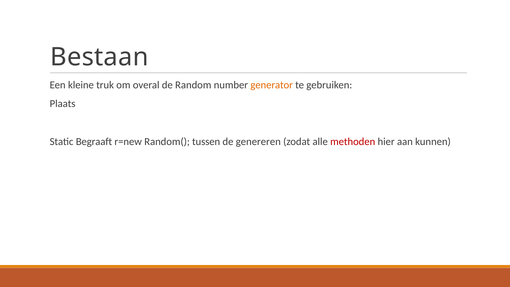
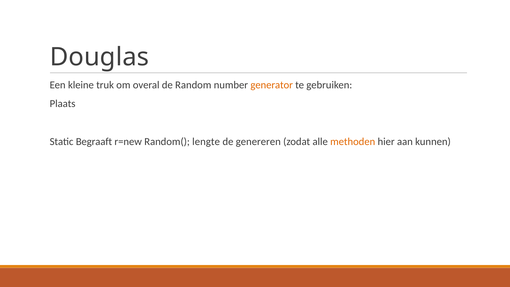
Bestaan: Bestaan -> Douglas (99, 57)
tussen: tussen -> lengte (206, 142)
methoden colour: red -> orange (353, 142)
